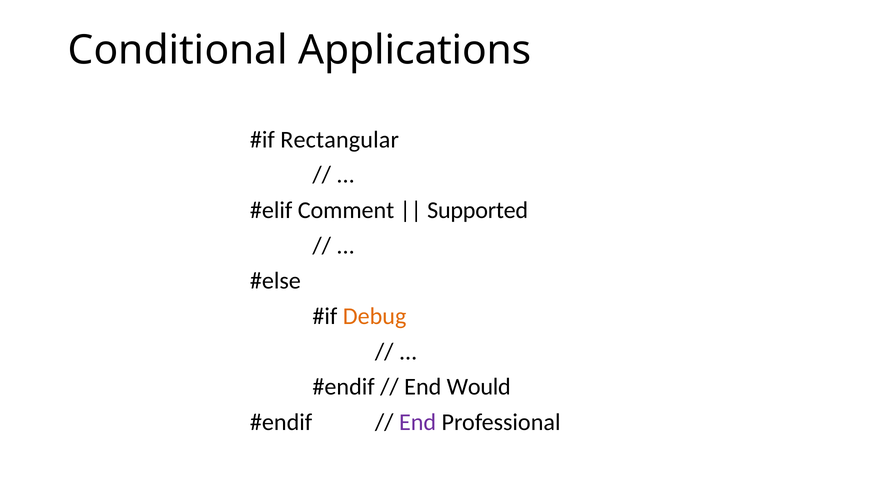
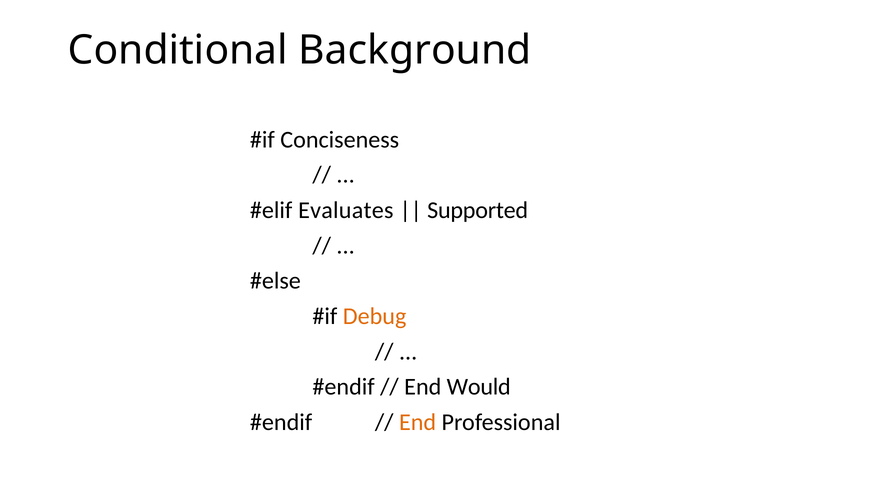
Applications: Applications -> Background (415, 50)
Rectangular: Rectangular -> Conciseness (340, 140)
Comment: Comment -> Evaluates (346, 210)
End colour: purple -> orange (418, 422)
